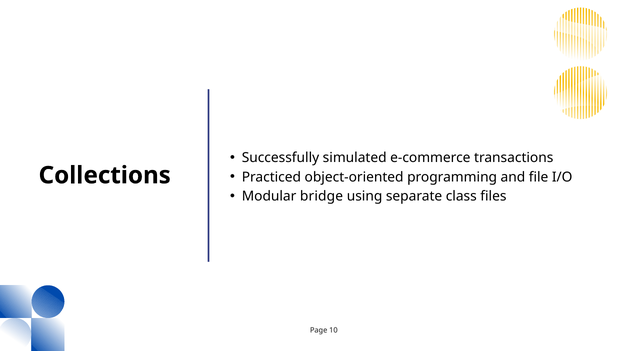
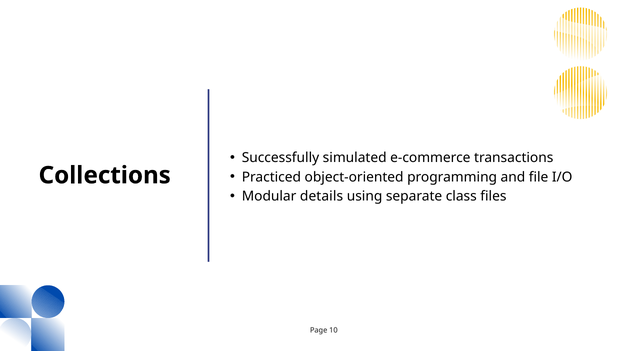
bridge: bridge -> details (322, 197)
